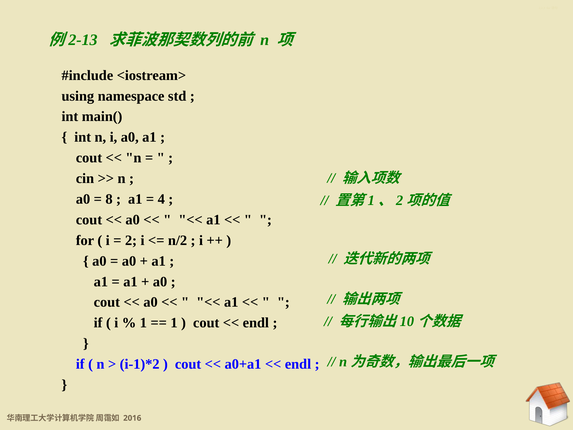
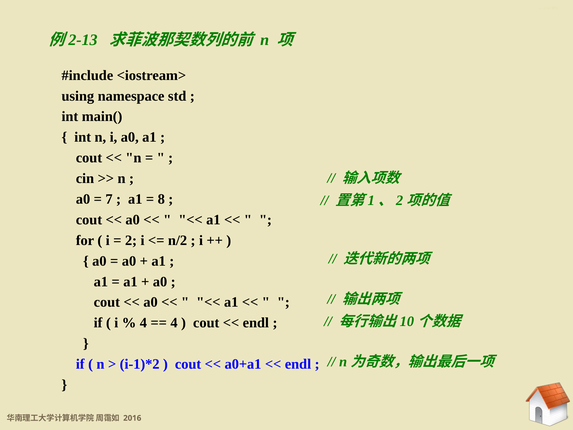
8: 8 -> 7 (109, 199)
4: 4 -> 8 (161, 199)
1: 1 -> 4 (143, 323)
1: 1 -> 4 (174, 323)
